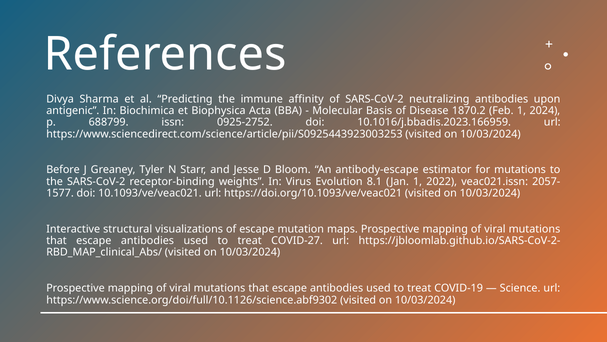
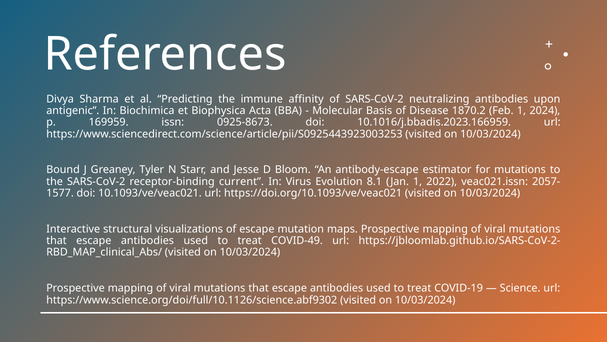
688799: 688799 -> 169959 (109, 122)
0925-2752: 0925-2752 -> 0925-8673 (245, 122)
Before: Before -> Bound (63, 170)
weights: weights -> current (242, 181)
COVID-27: COVID-27 -> COVID-49 (297, 240)
